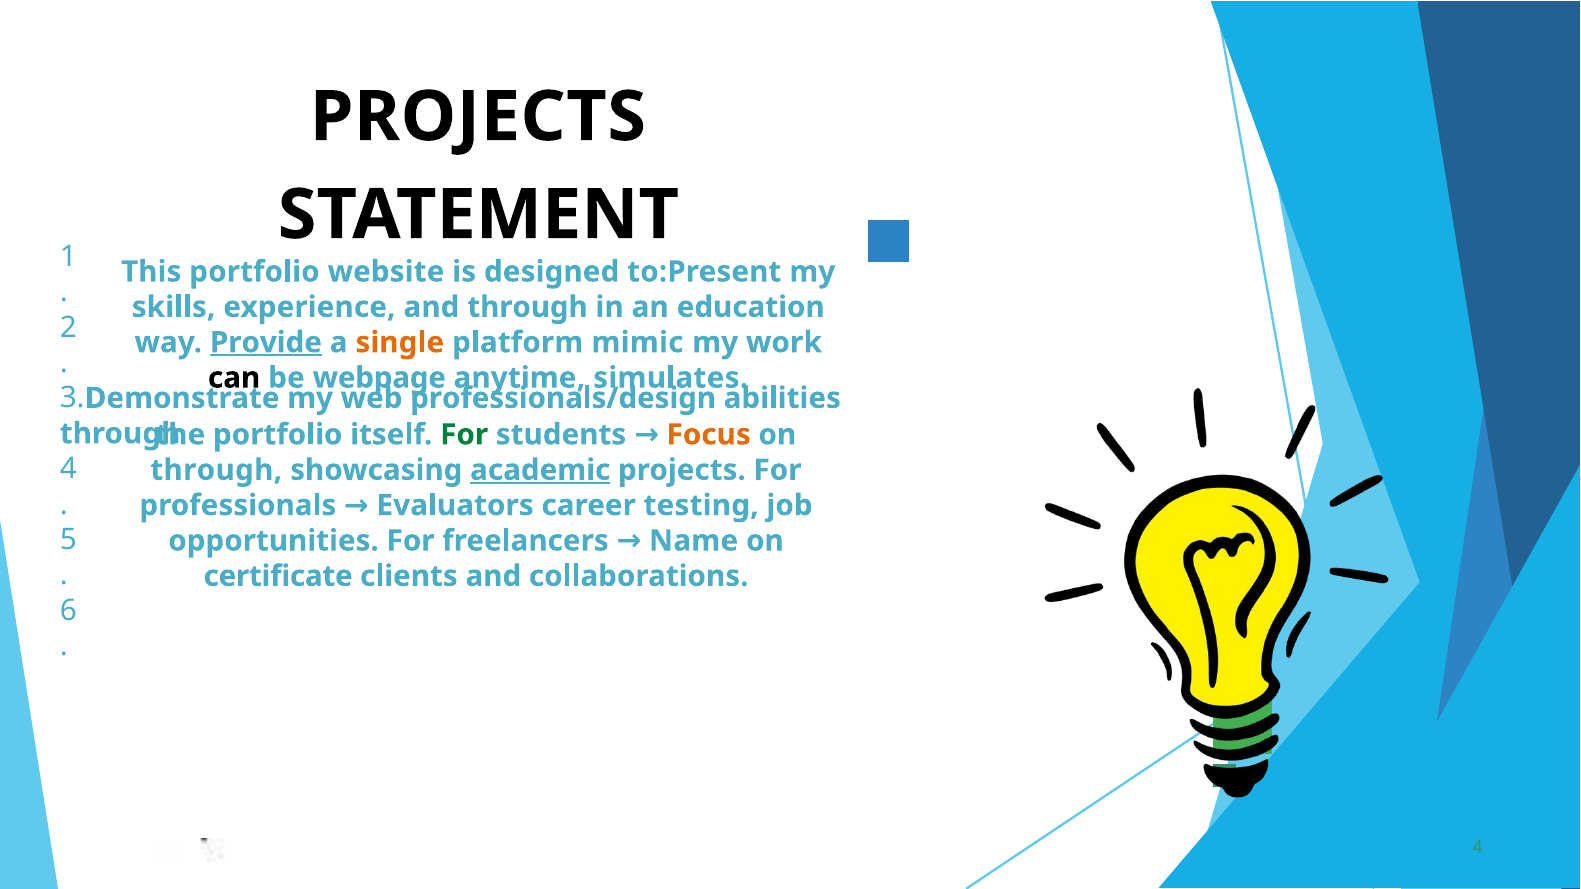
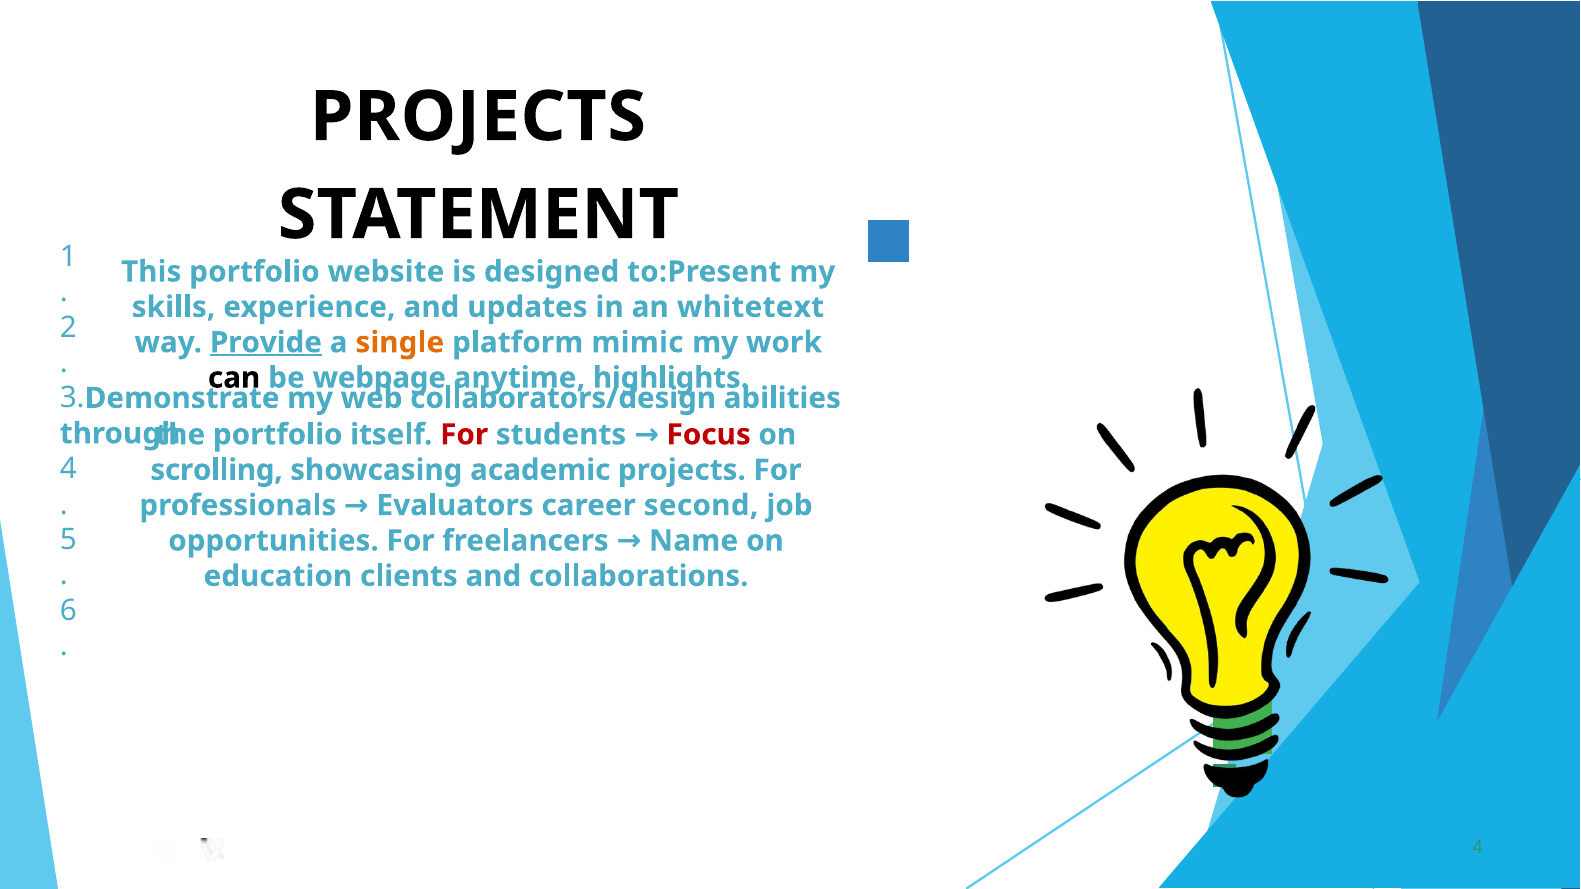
and through: through -> updates (527, 307)
education: education -> whitetext (751, 307)
simulates: simulates -> highlights (671, 378)
professionals/design: professionals/design -> collaborators/design (563, 398)
For colour: green -> red (464, 435)
Focus colour: orange -> red (709, 435)
through: through -> scrolling (217, 470)
academic underline: present -> none (540, 470)
testing: testing -> second (701, 506)
certificate: certificate -> education (278, 576)
